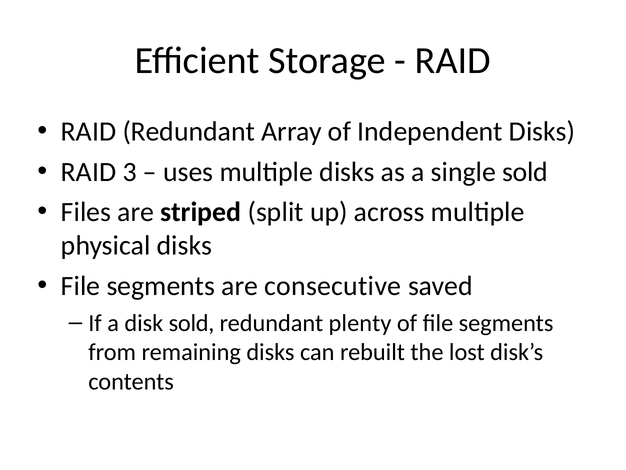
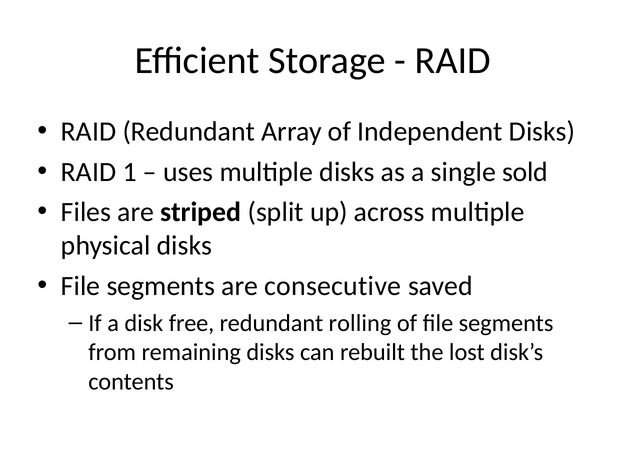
3: 3 -> 1 (130, 172)
disk sold: sold -> free (192, 323)
plenty: plenty -> rolling (360, 323)
